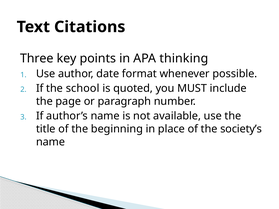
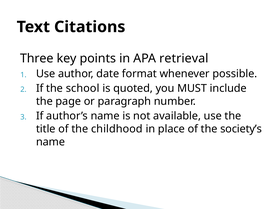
thinking: thinking -> retrieval (184, 59)
beginning: beginning -> childhood (117, 129)
